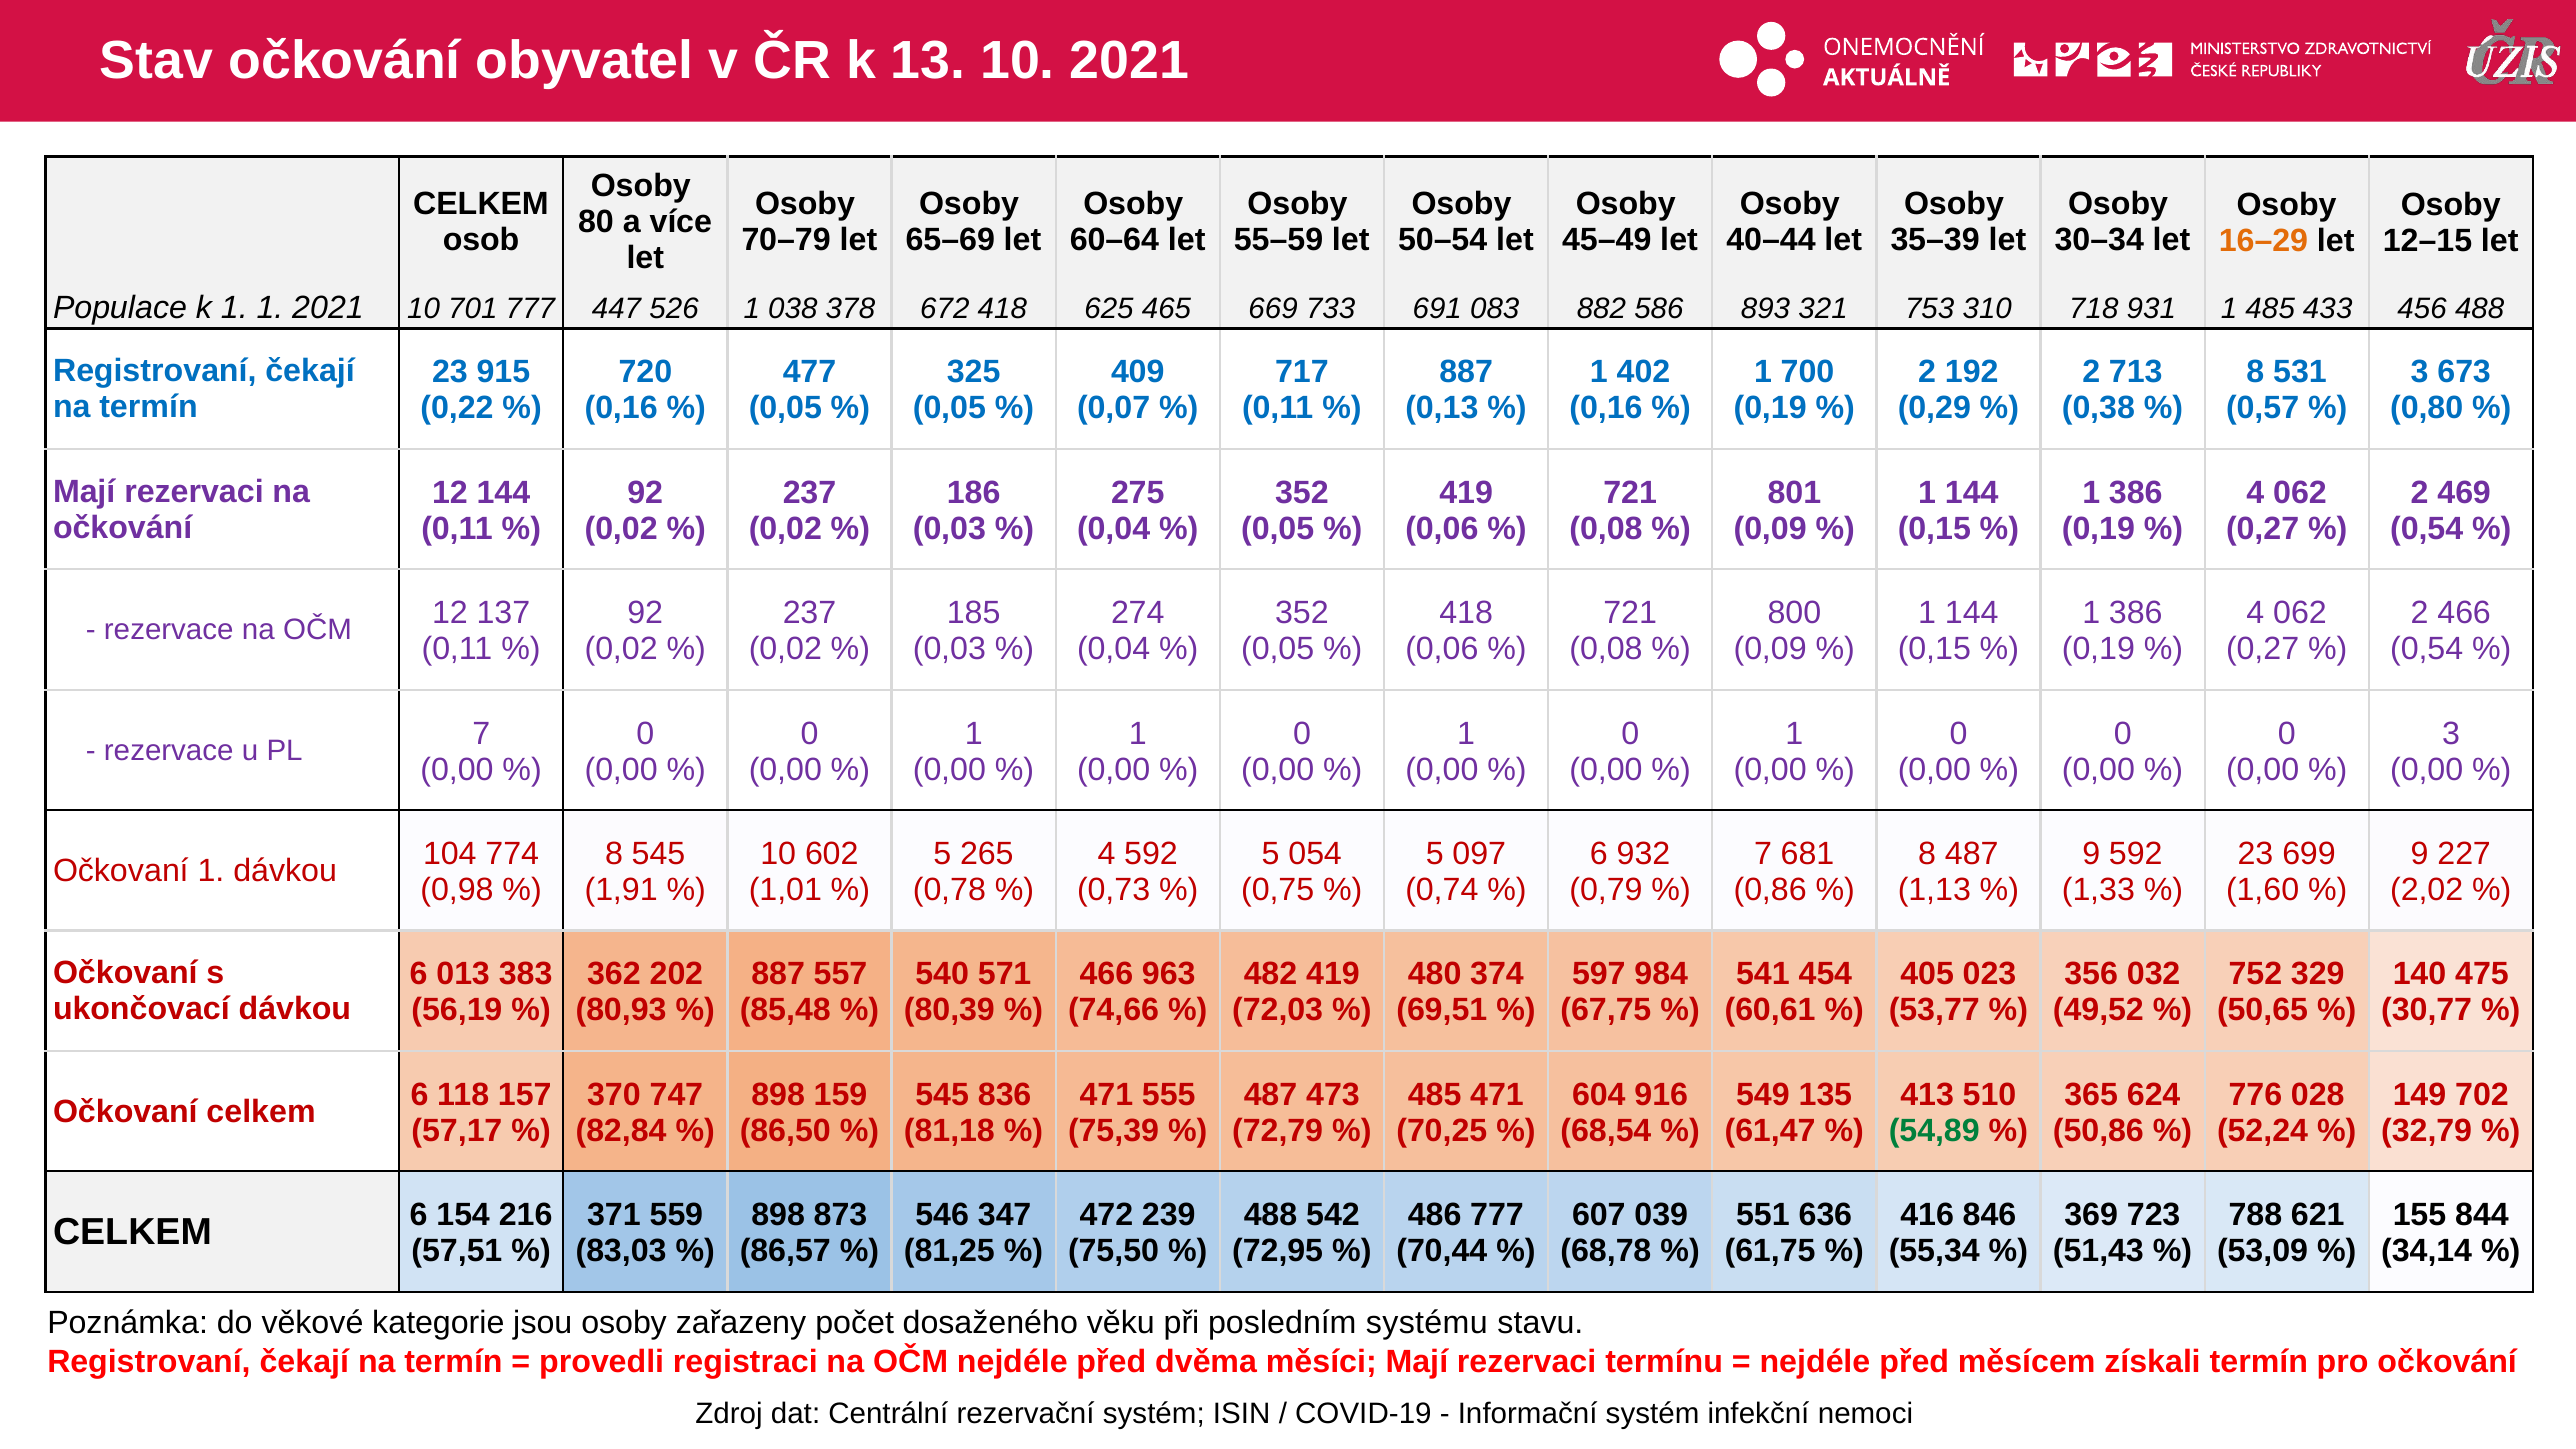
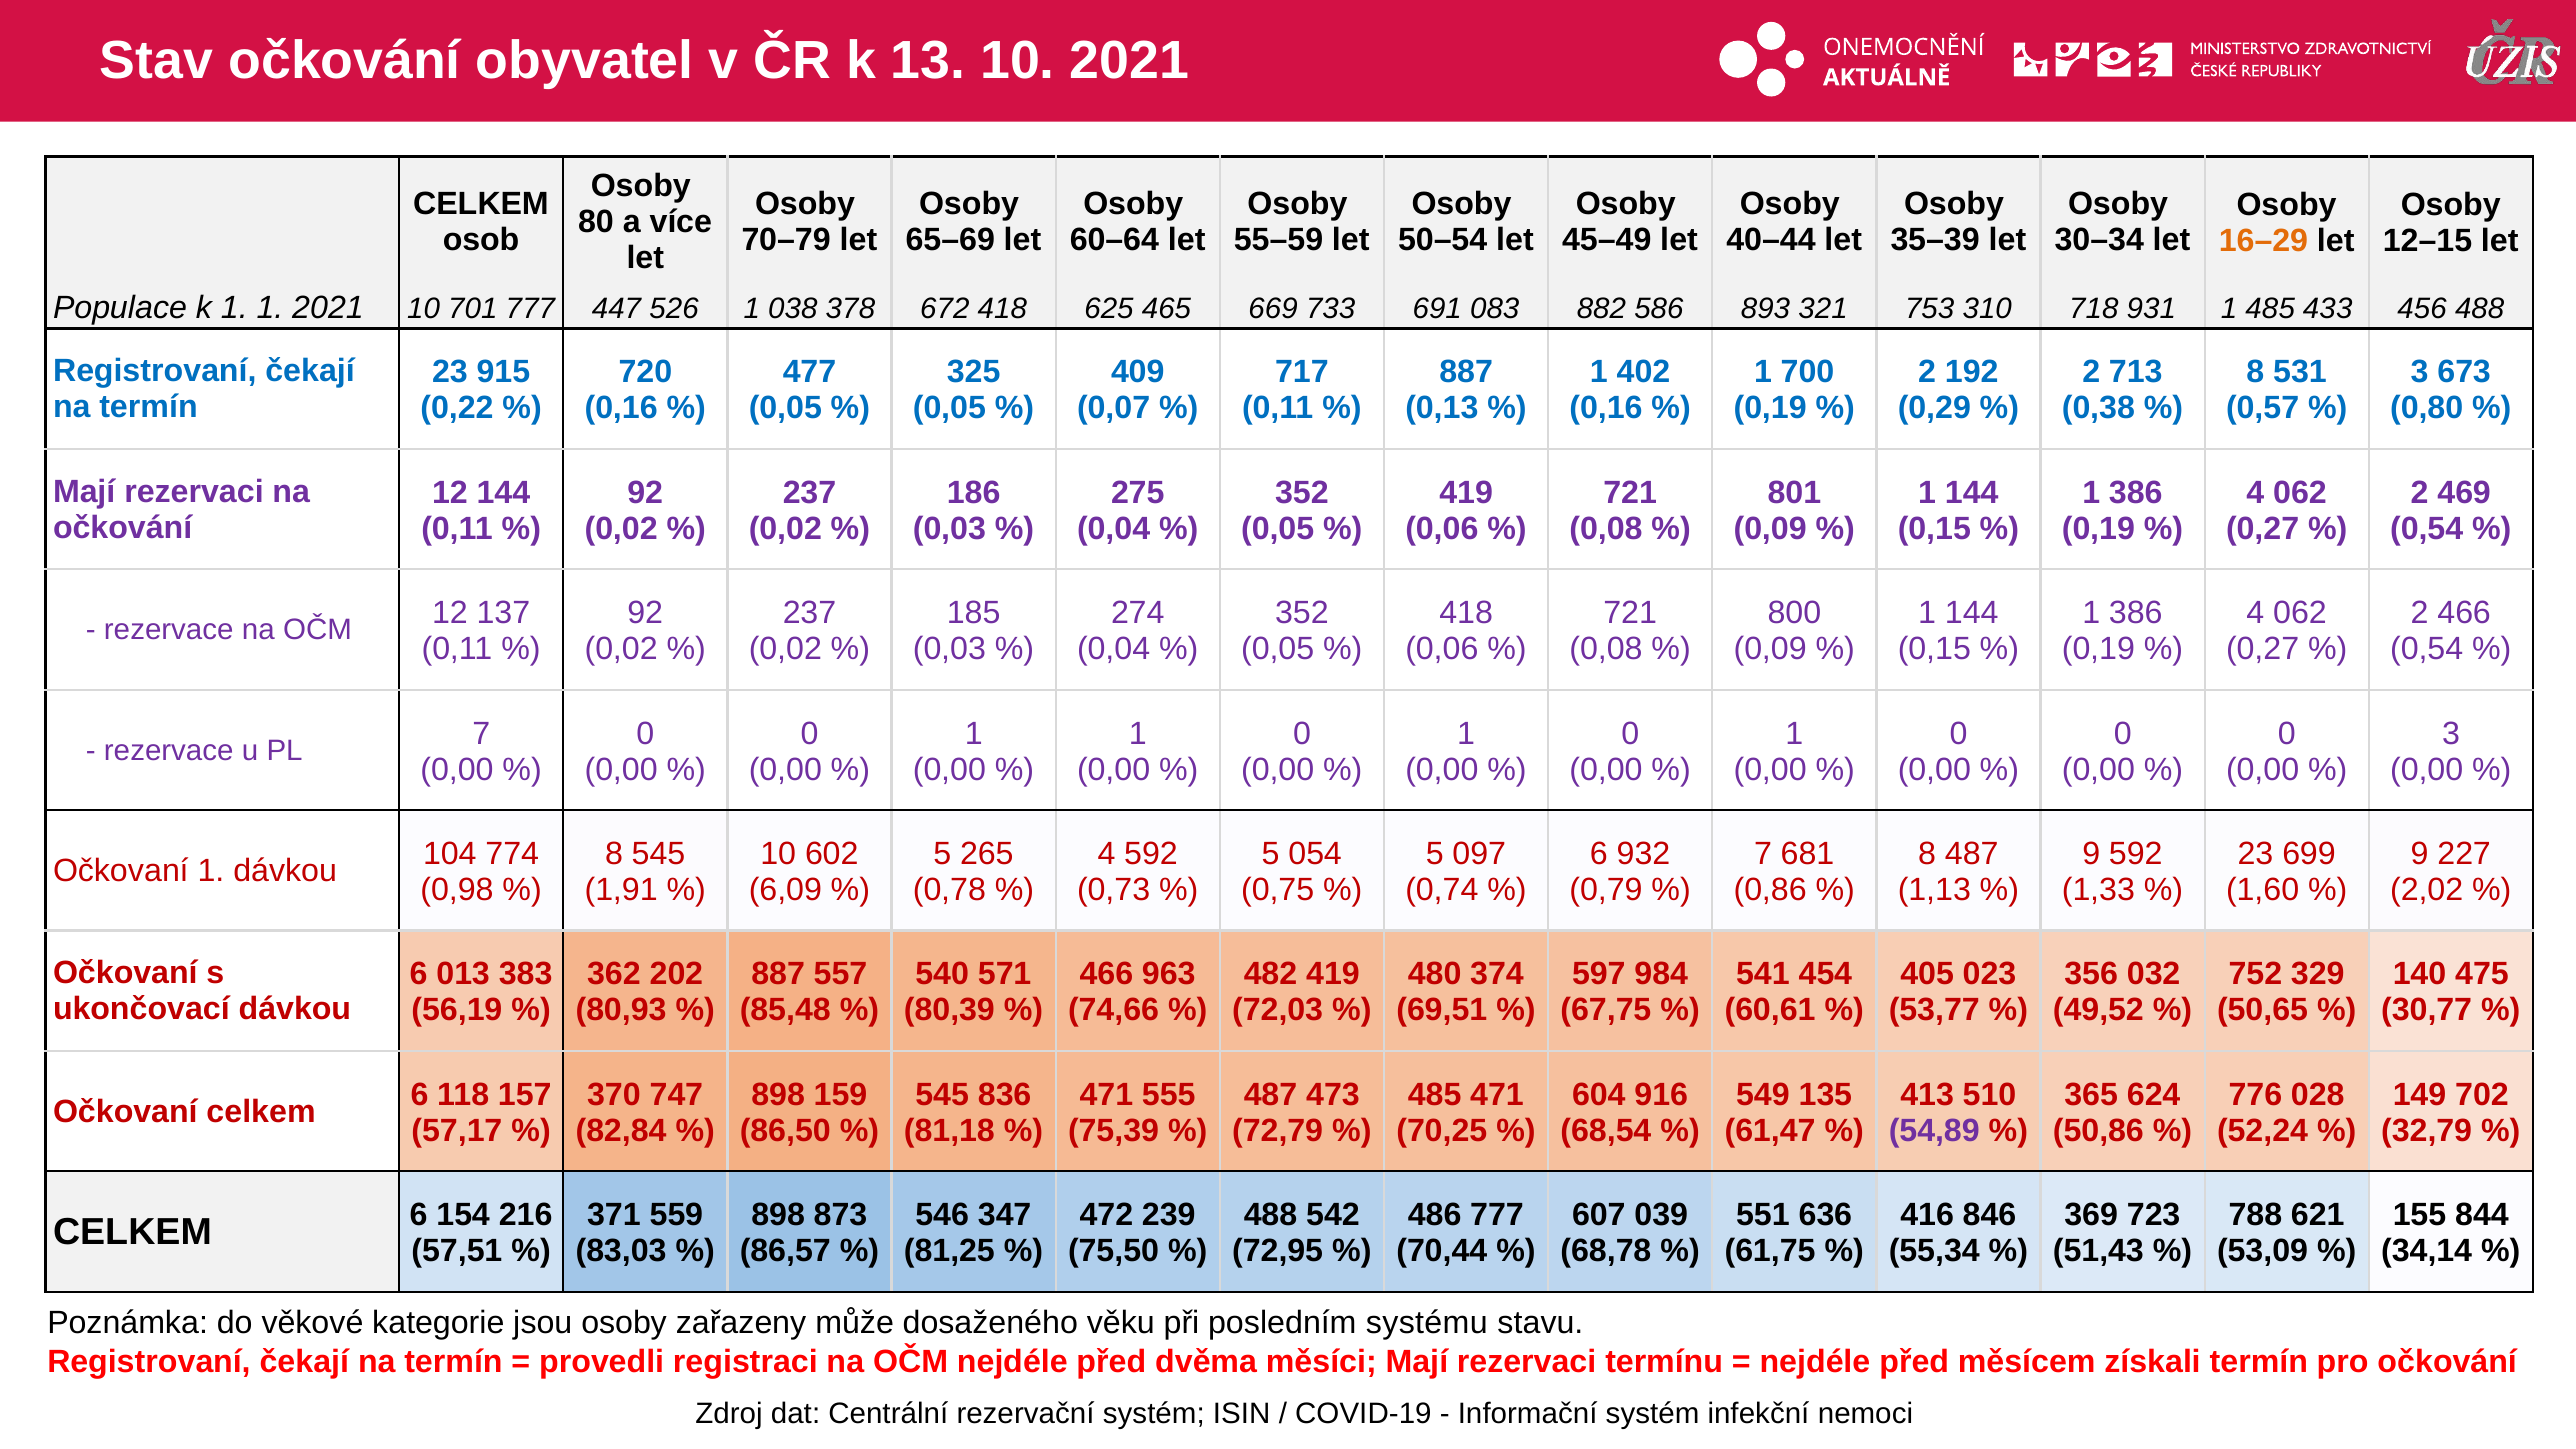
1,01: 1,01 -> 6,09 (785, 890)
54,89 colour: green -> purple (1934, 1131)
počet: počet -> může (855, 1323)
